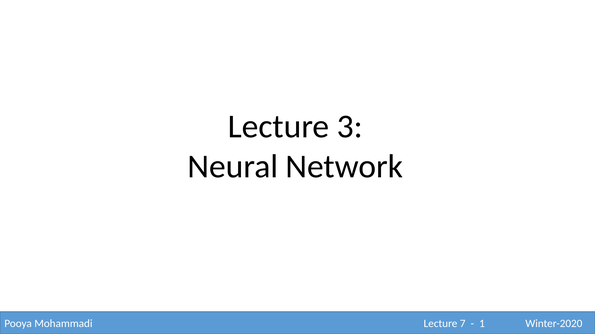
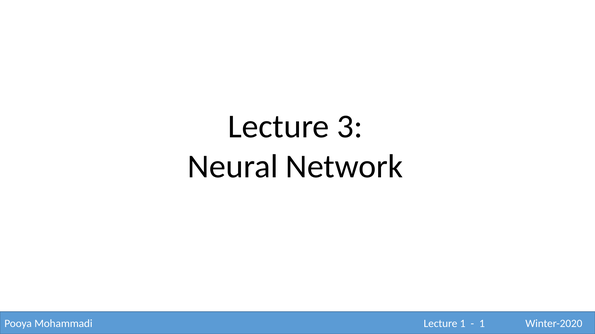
Lecture 7: 7 -> 1 (463, 324)
